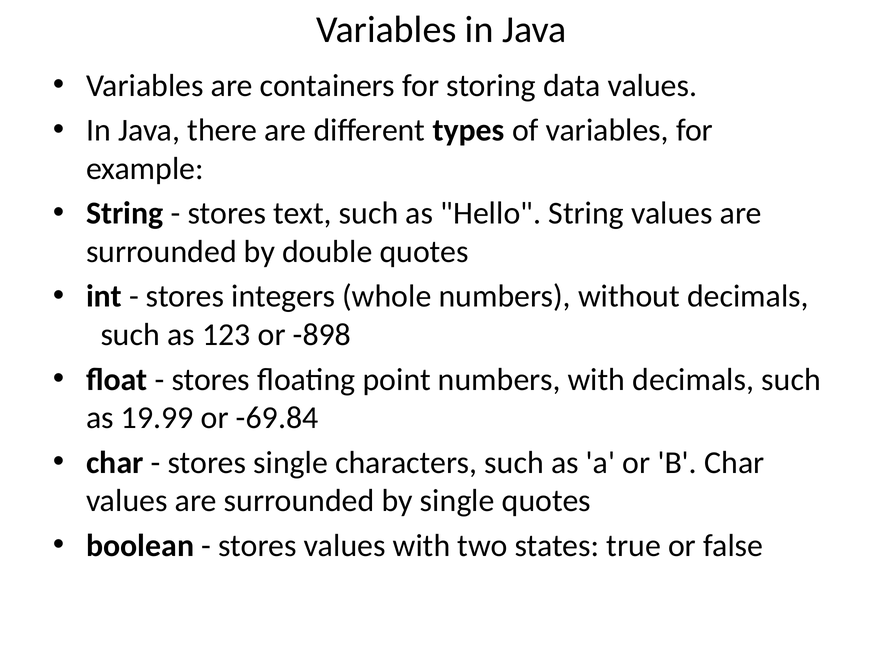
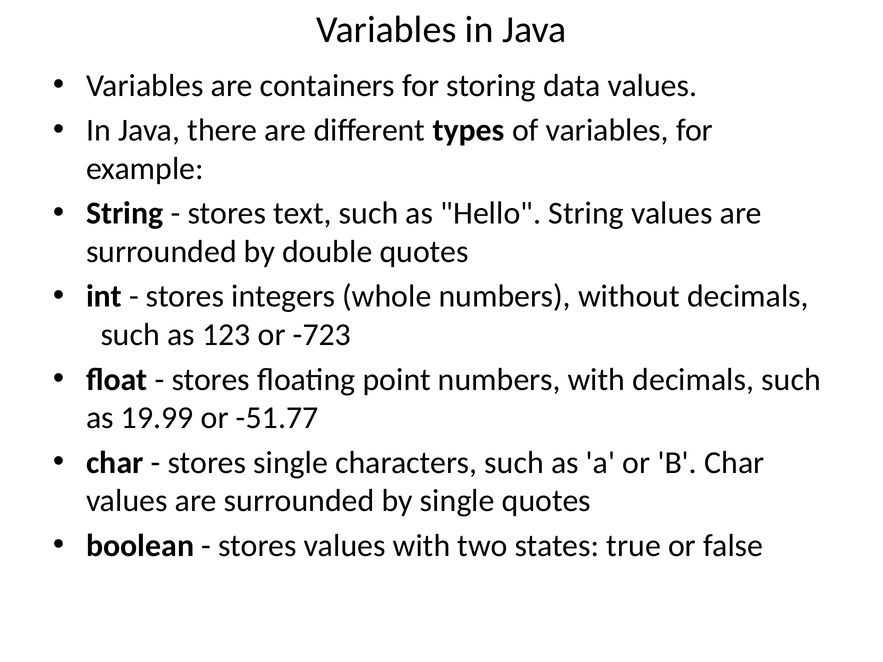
-898: -898 -> -723 (322, 335)
-69.84: -69.84 -> -51.77 (277, 418)
